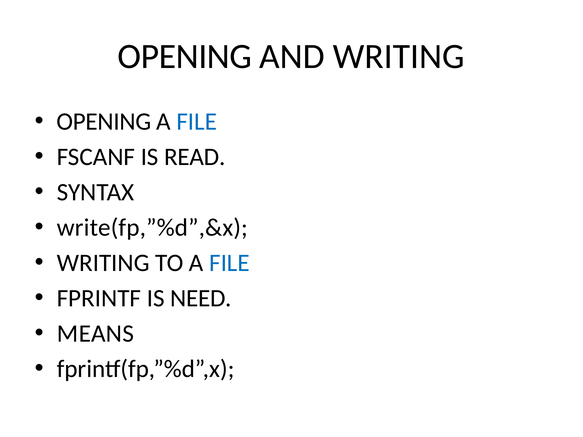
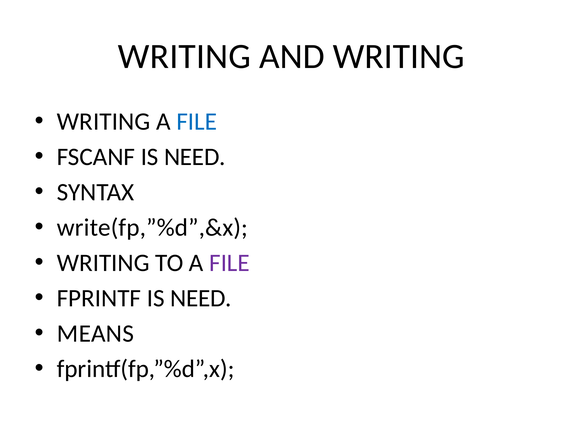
OPENING: OPENING -> WRITING (184, 56)
OPENING: OPENING -> WRITING (104, 122)
FSCANF IS READ: READ -> NEED (195, 157)
FILE colour: blue -> purple (229, 263)
